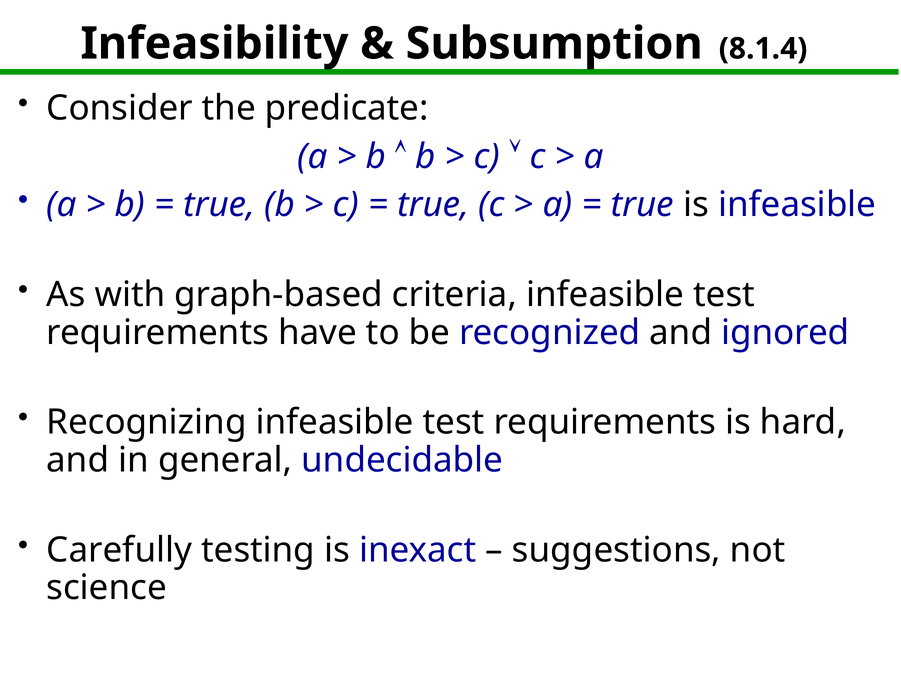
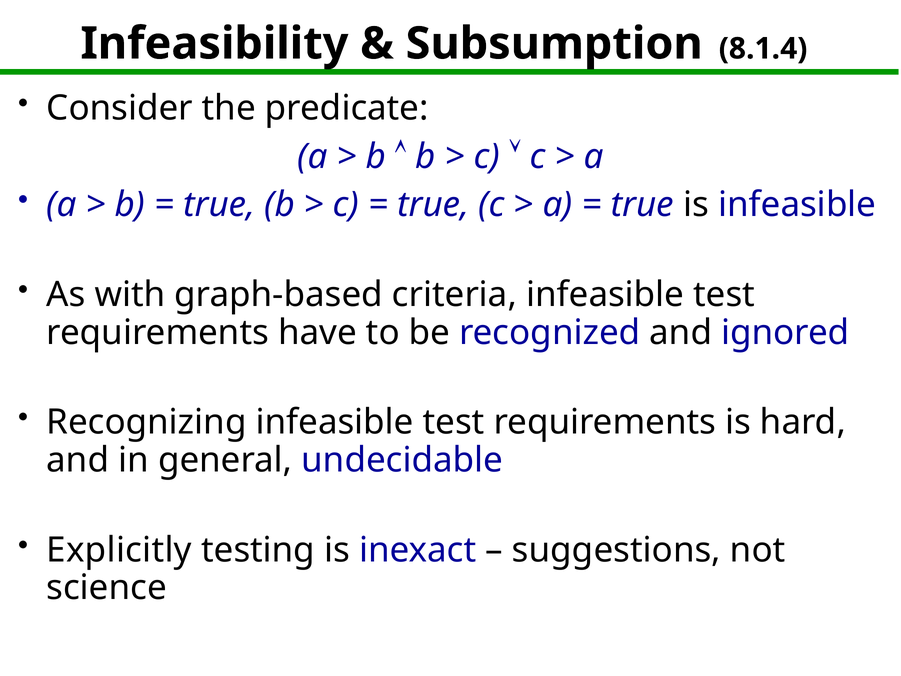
Carefully: Carefully -> Explicitly (119, 550)
